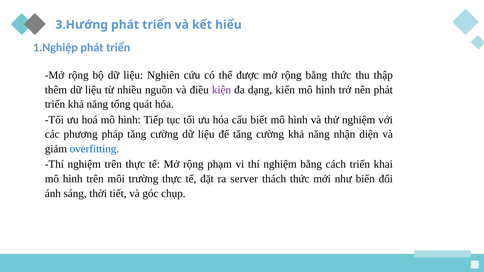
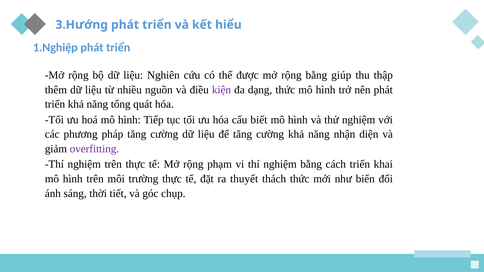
bằng thức: thức -> giúp (341, 75)
dạng kiến: kiến -> thức (285, 90)
overfitting colour: blue -> purple (94, 149)
server: server -> thuyết (244, 179)
